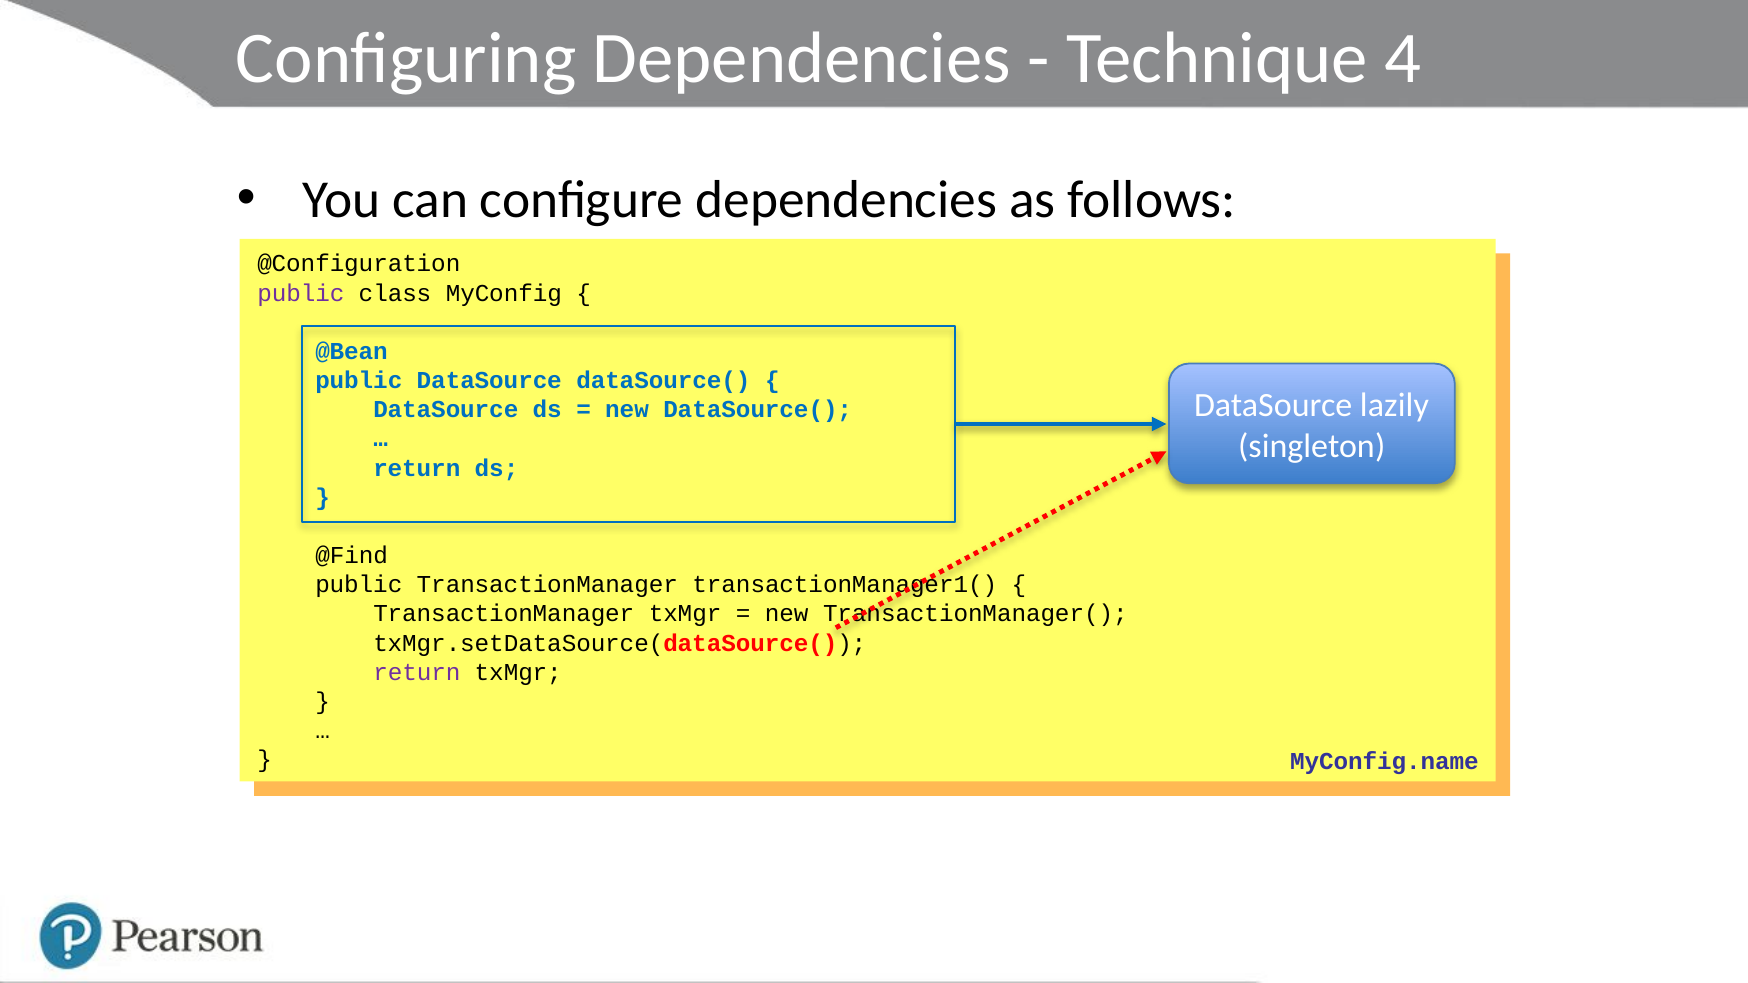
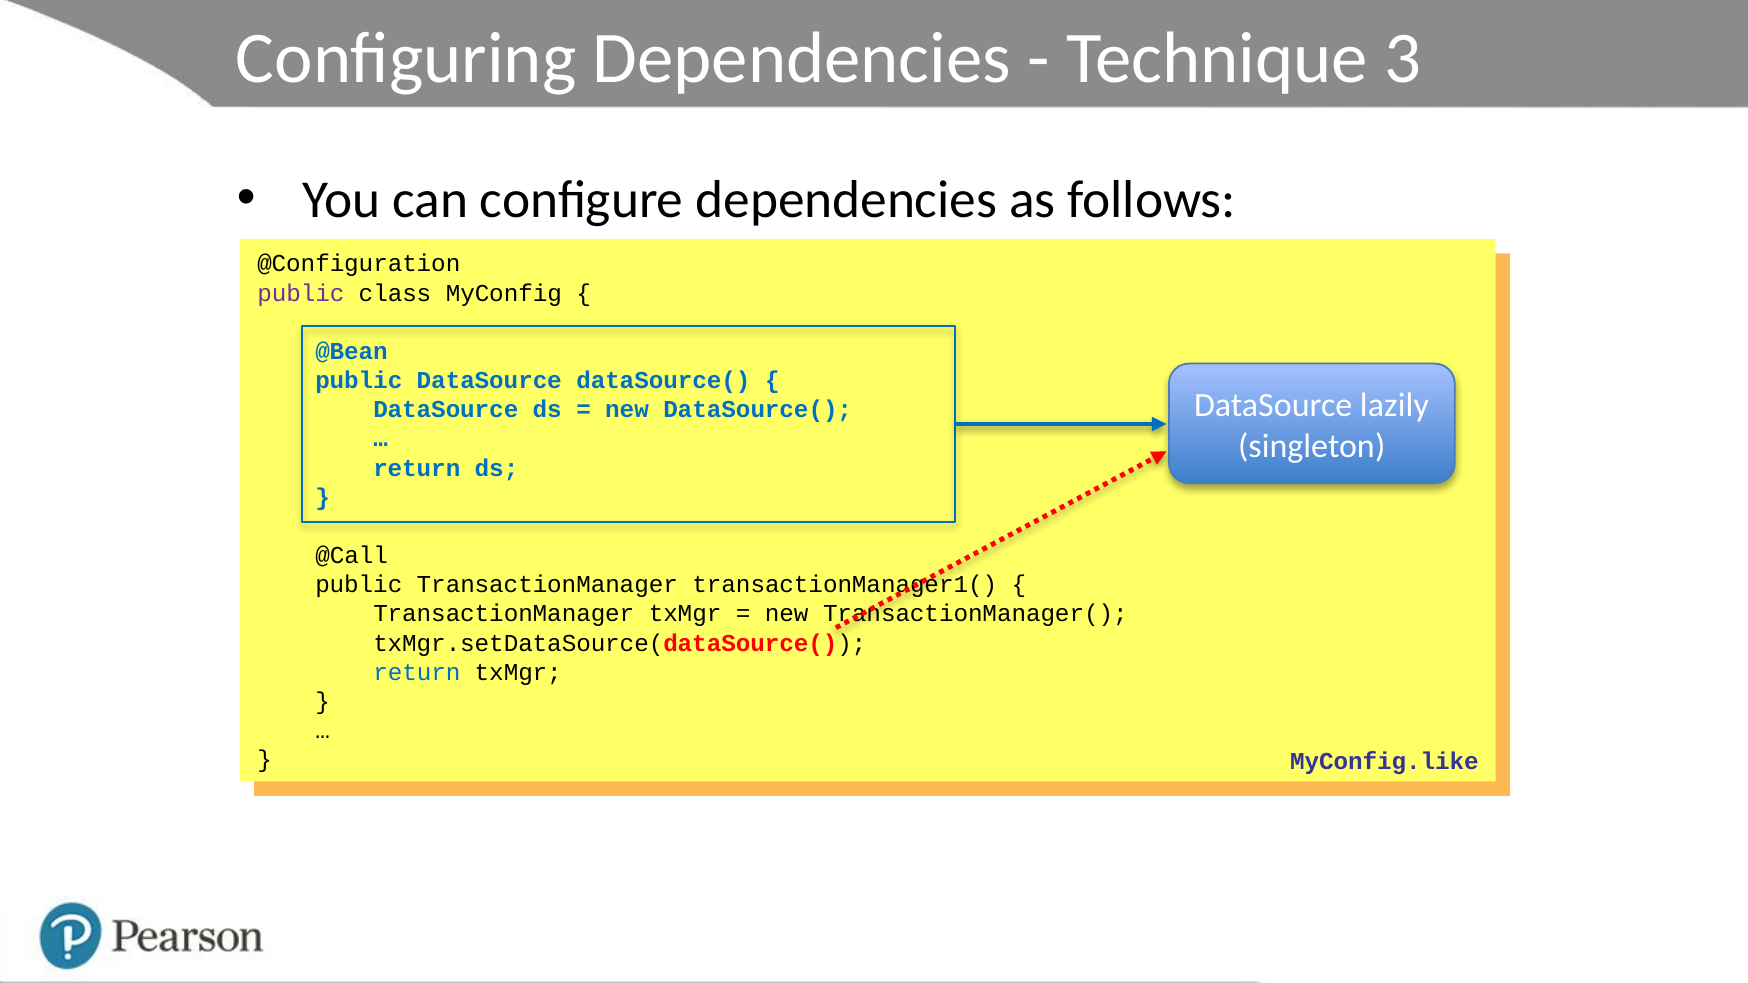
4: 4 -> 3 (1403, 58)
@Find: @Find -> @Call (352, 556)
return colour: purple -> blue (417, 672)
MyConfig.name: MyConfig.name -> MyConfig.like (1384, 762)
